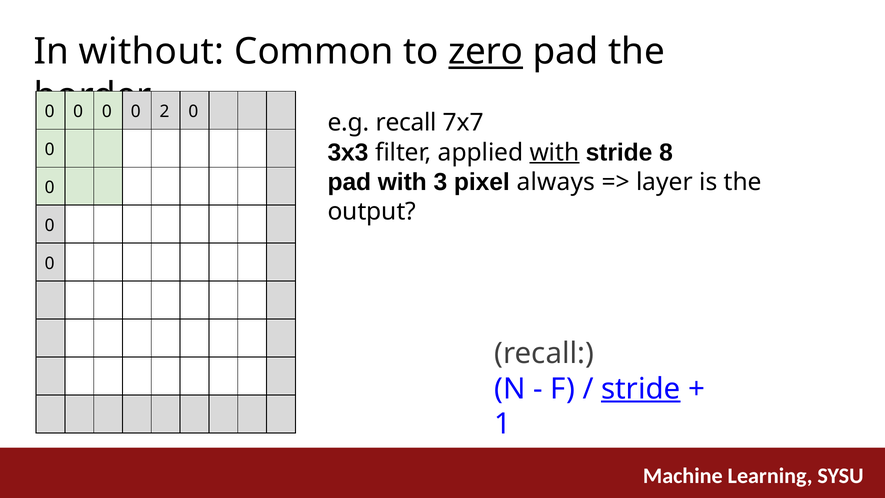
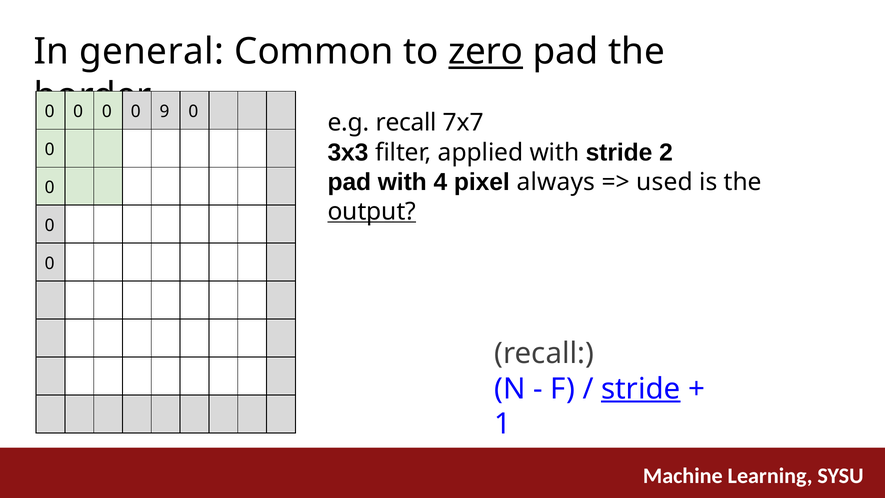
without: without -> general (152, 52)
2: 2 -> 9 (165, 112)
with underline: present -> none (555, 152)
8: 8 -> 2 (666, 152)
3: 3 -> 4 (440, 182)
layer: layer -> used (664, 182)
output underline: none -> present (372, 211)
